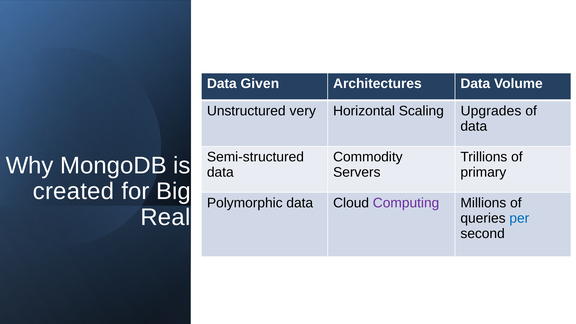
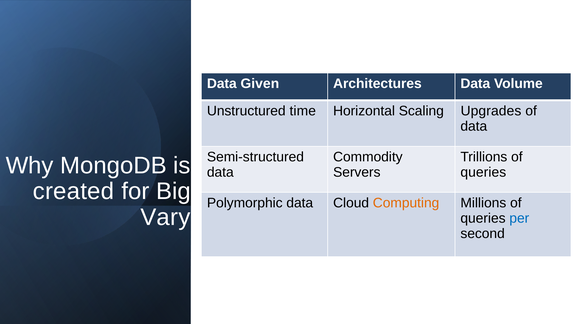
very: very -> time (303, 111)
primary: primary -> queries (483, 172)
Computing colour: purple -> orange (406, 203)
Real: Real -> Vary (165, 217)
